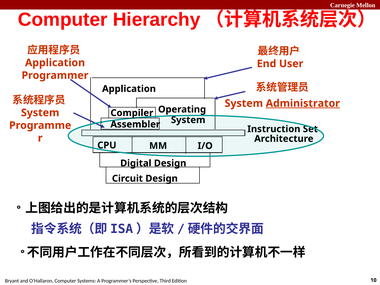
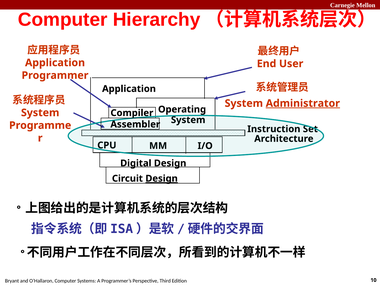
Design underline: none -> present (162, 179)
